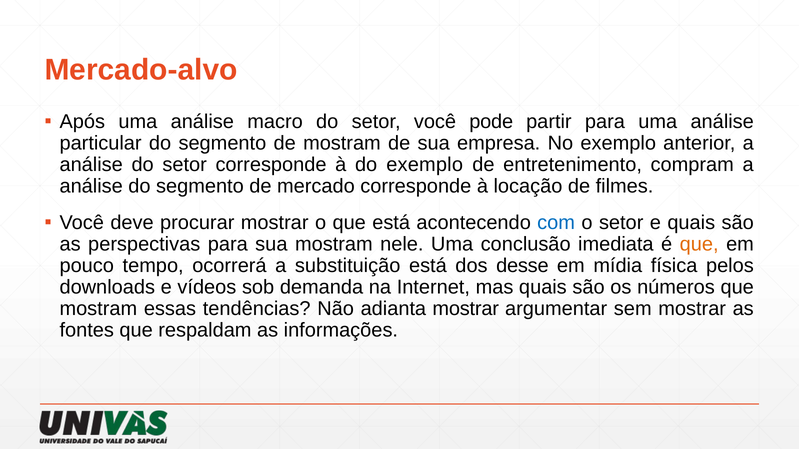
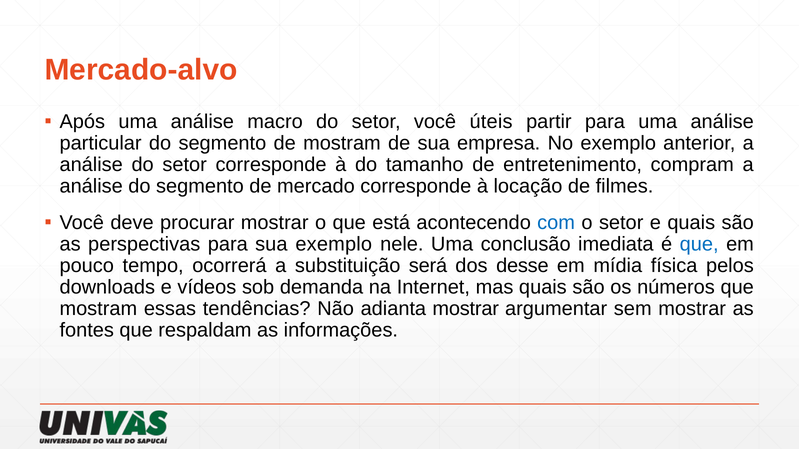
pode: pode -> úteis (491, 122)
do exemplo: exemplo -> tamanho (425, 165)
sua mostram: mostram -> exemplo (334, 244)
que colour: orange -> blue (699, 244)
substituição está: está -> será (428, 266)
